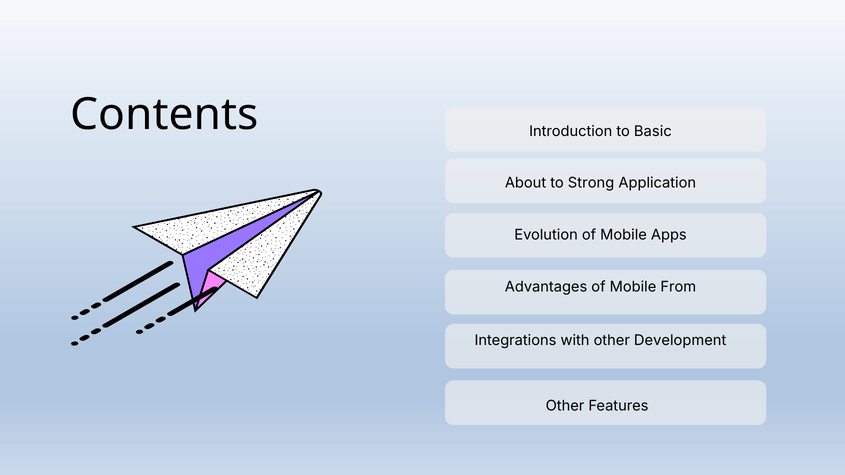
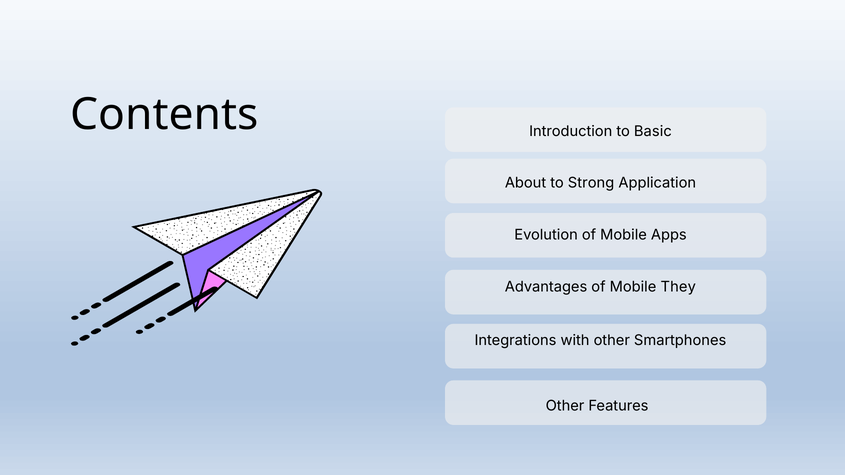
From: From -> They (678, 287)
Development: Development -> Smartphones (680, 341)
